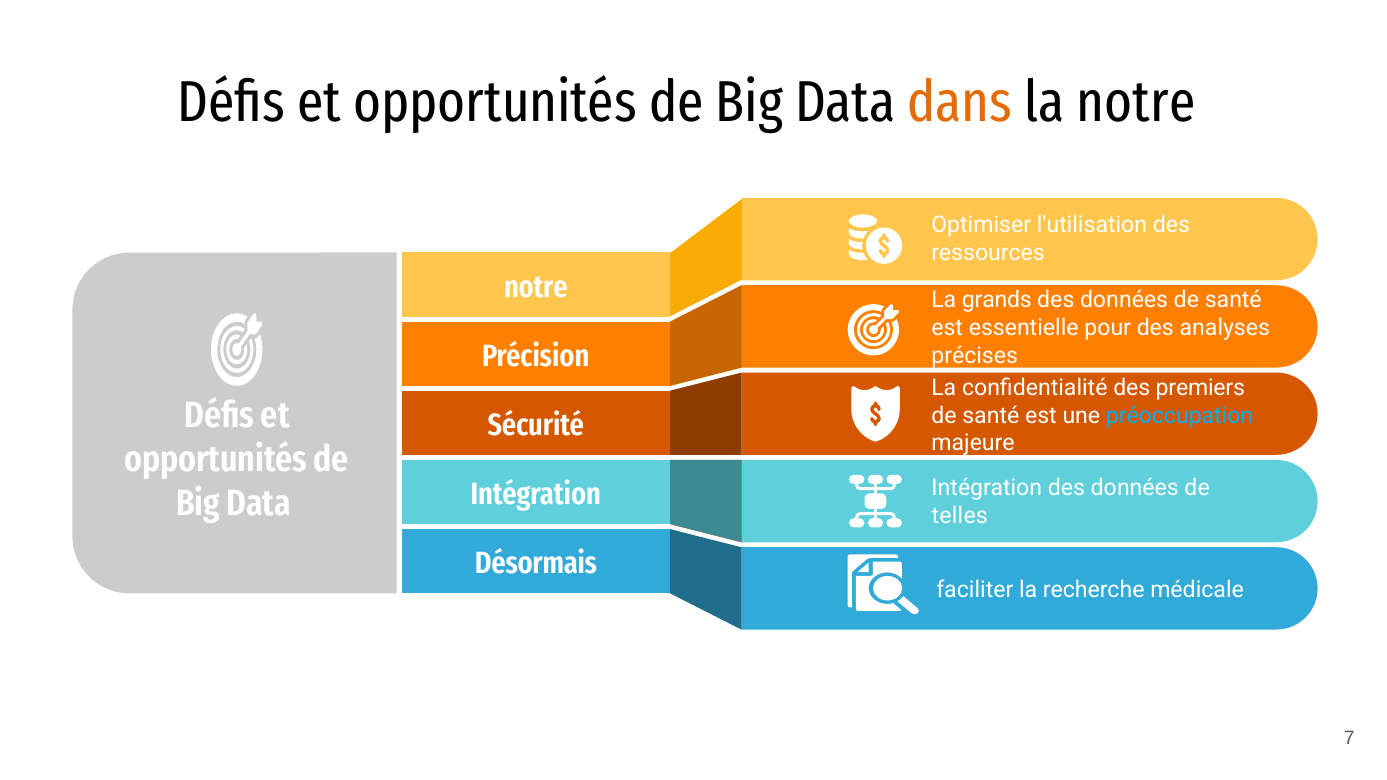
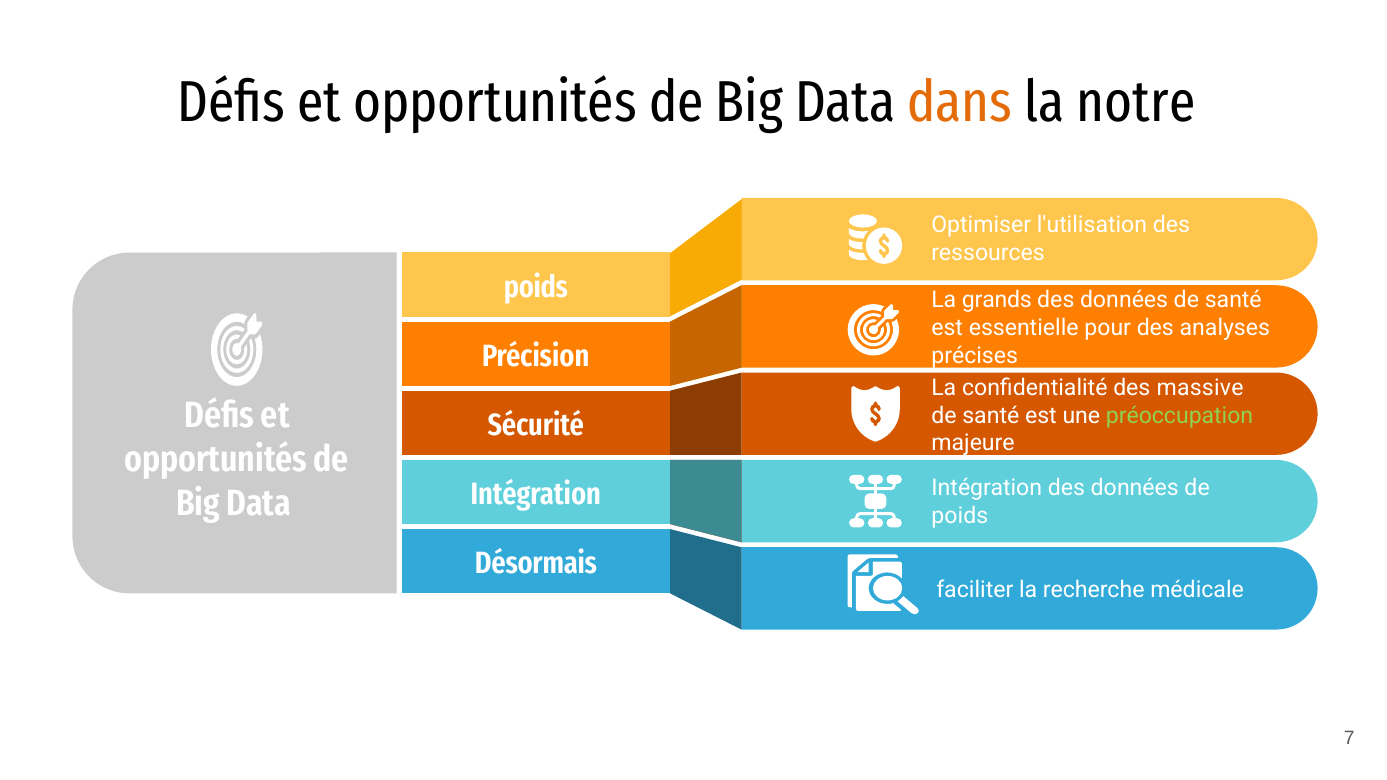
notre: notre -> poids (536, 287)
premiers: premiers -> massive (1200, 388)
préoccupation colour: light blue -> light green (1180, 416)
telles: telles -> poids (960, 516)
